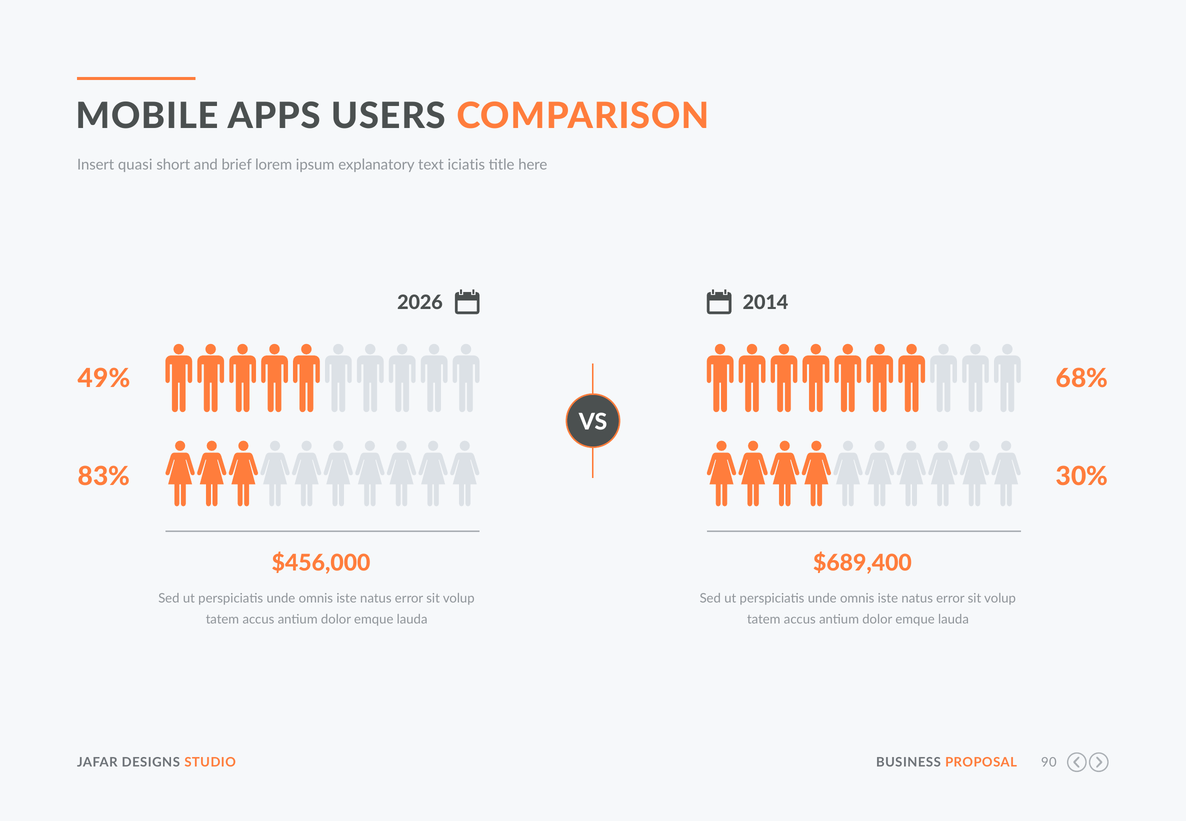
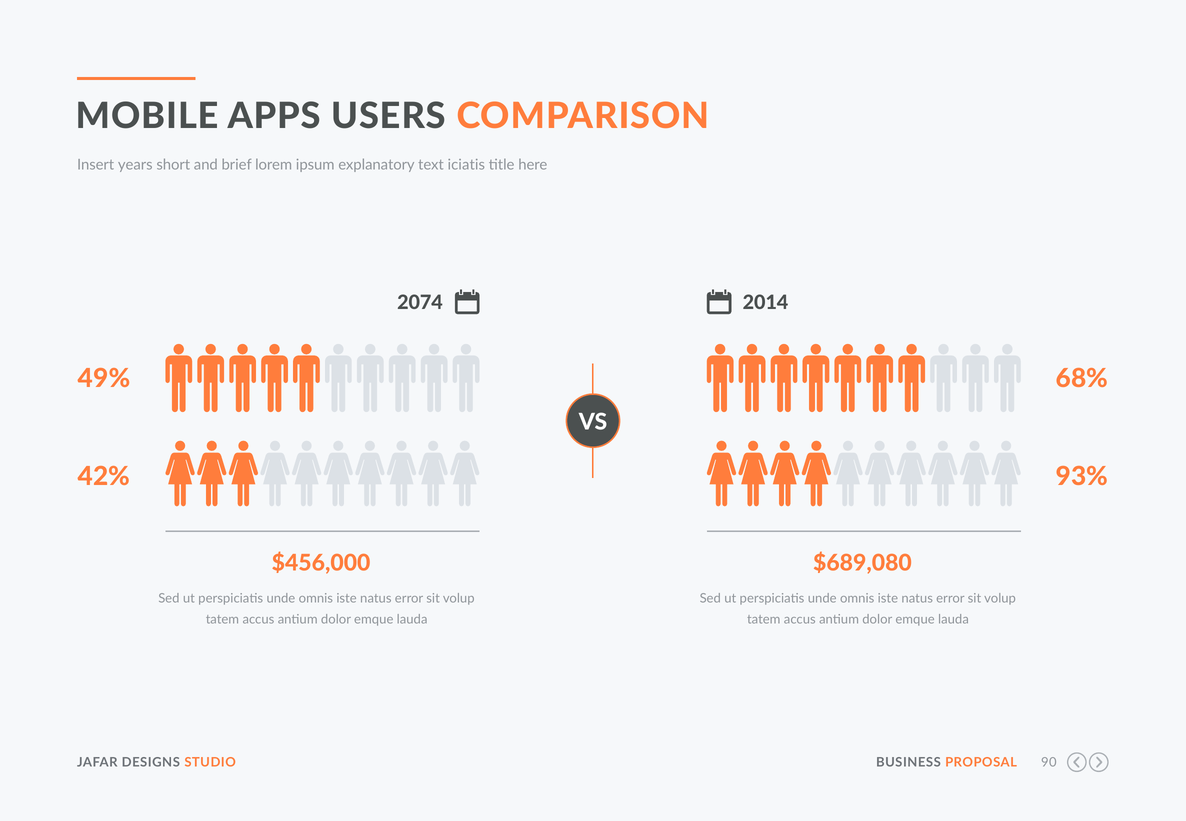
quasi: quasi -> years (135, 165)
2026: 2026 -> 2074 (420, 303)
83%: 83% -> 42% (104, 477)
30%: 30% -> 93% (1082, 477)
$689,400: $689,400 -> $689,080 (862, 563)
